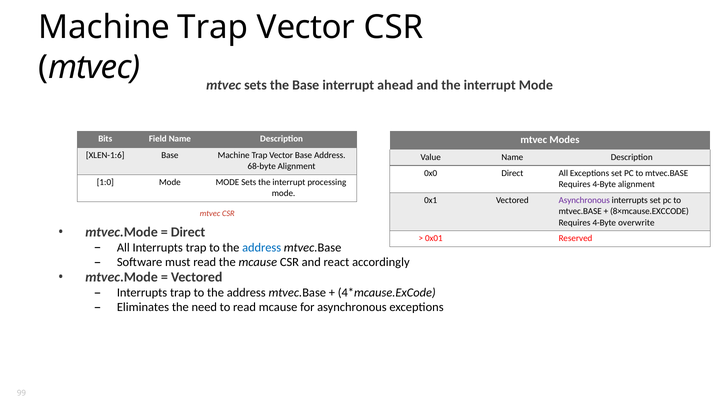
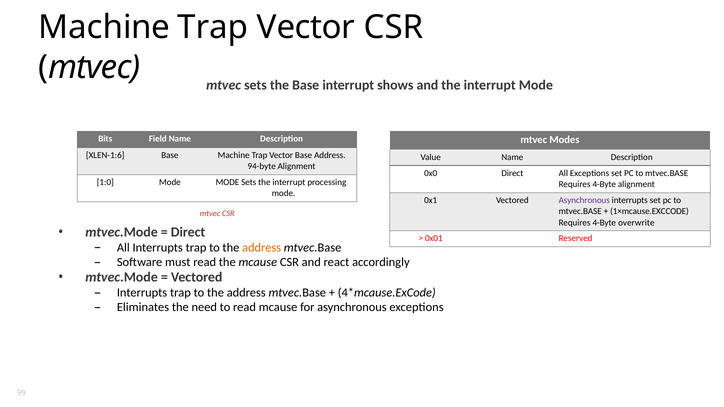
ahead: ahead -> shows (395, 85)
68-byte: 68-byte -> 94-byte (262, 166)
8×mcause.EXCCODE: 8×mcause.EXCCODE -> 1×mcause.EXCCODE (649, 212)
address colour: blue -> orange (262, 248)
